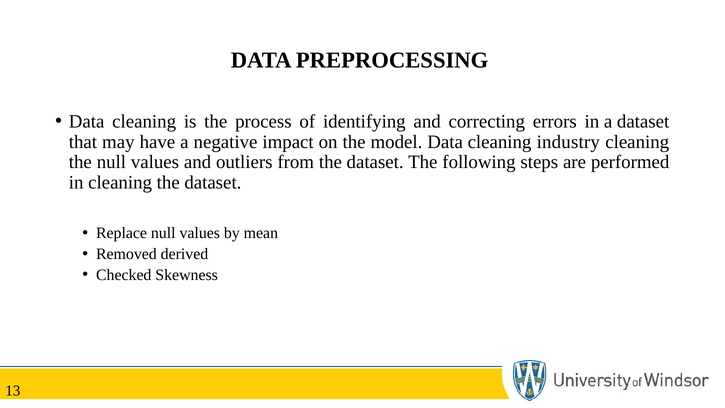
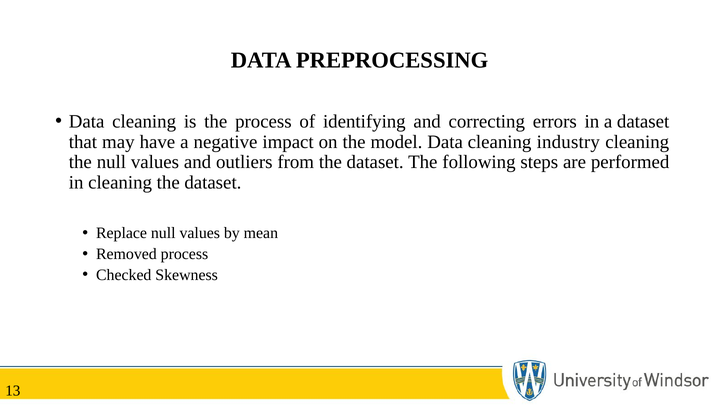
Removed derived: derived -> process (184, 254)
